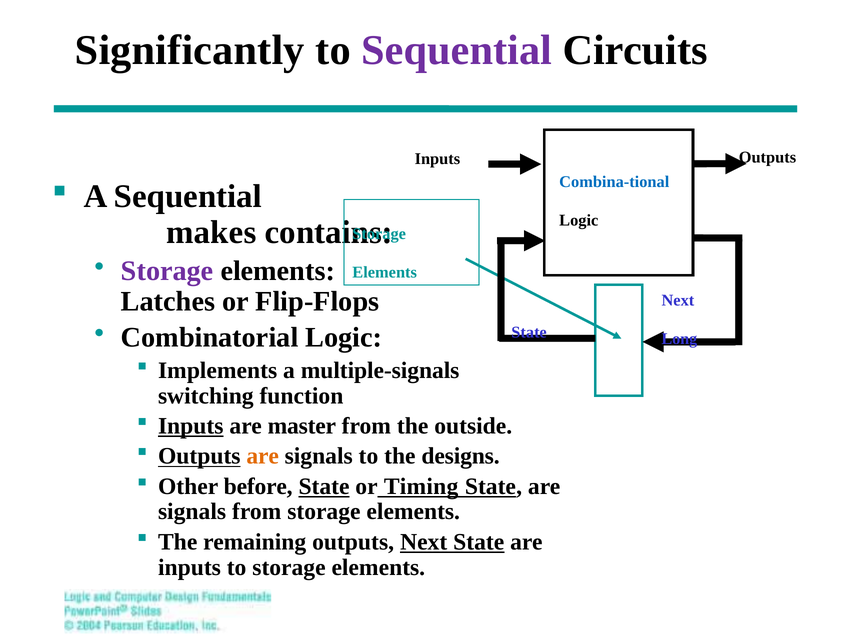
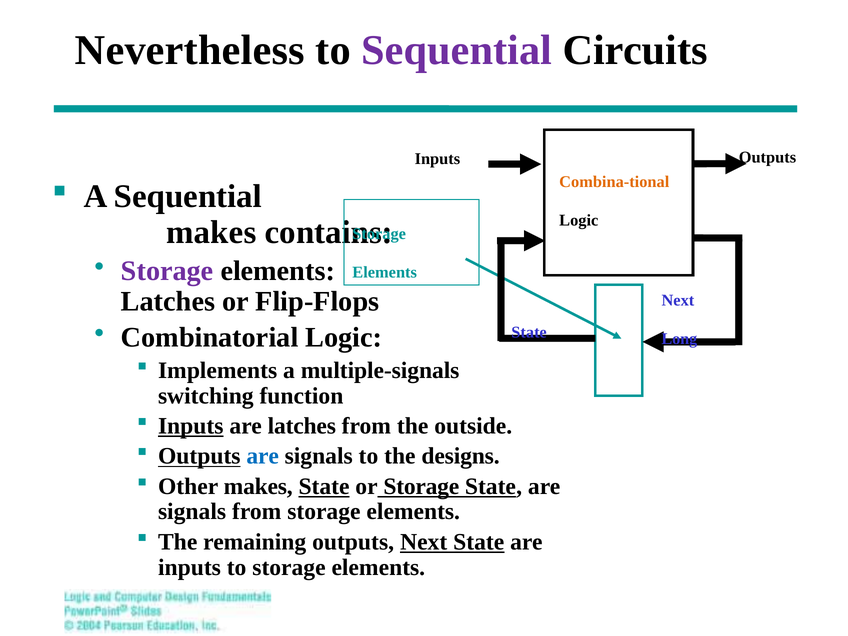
Significantly: Significantly -> Nevertheless (190, 50)
Combina-tional colour: blue -> orange (614, 182)
are master: master -> latches (302, 426)
are colour: orange -> blue (263, 456)
Other before: before -> makes (258, 486)
or Timing: Timing -> Storage (421, 486)
